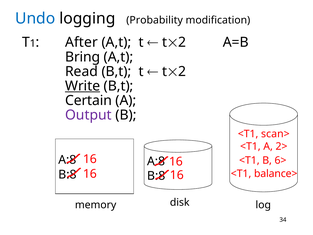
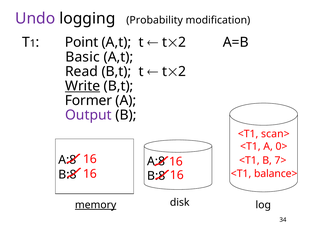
Undo colour: blue -> purple (35, 18)
After: After -> Point (82, 42)
Bring: Bring -> Basic (83, 57)
Certain: Certain -> Former (88, 100)
2>: 2> -> 0> (281, 146)
6>: 6> -> 7> (280, 160)
memory underline: none -> present (96, 205)
